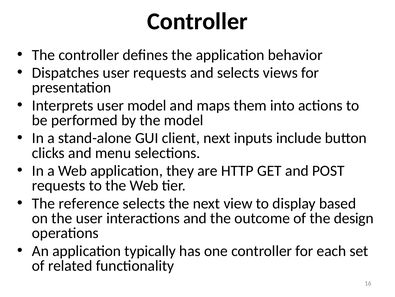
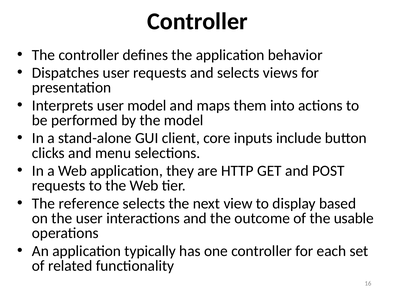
client next: next -> core (217, 138)
design: design -> usable (354, 218)
